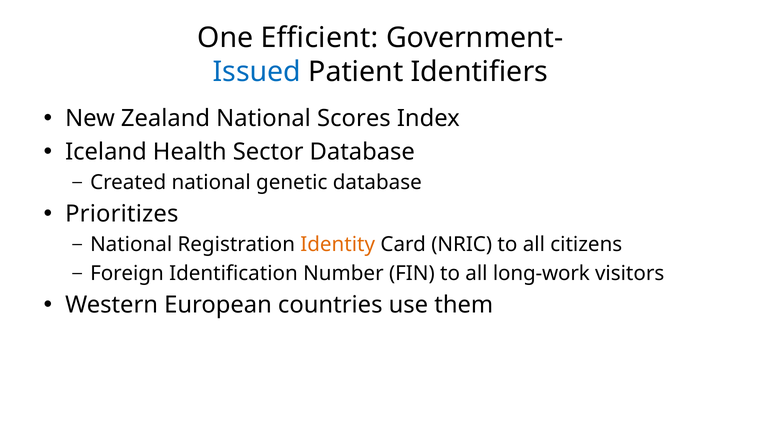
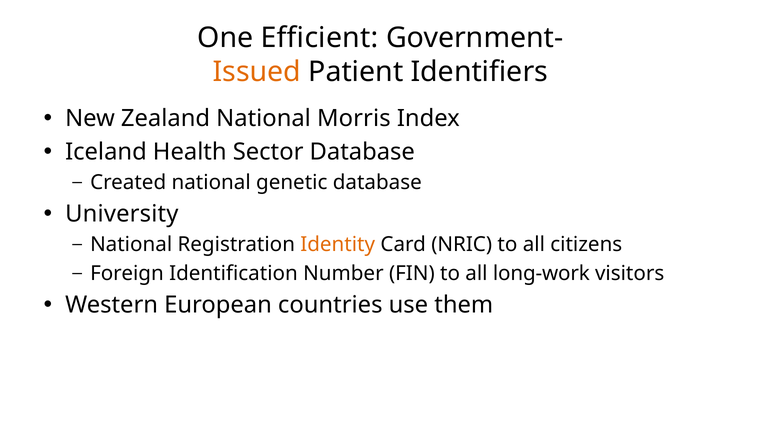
Issued colour: blue -> orange (257, 72)
Scores: Scores -> Morris (354, 119)
Prioritizes: Prioritizes -> University (122, 214)
